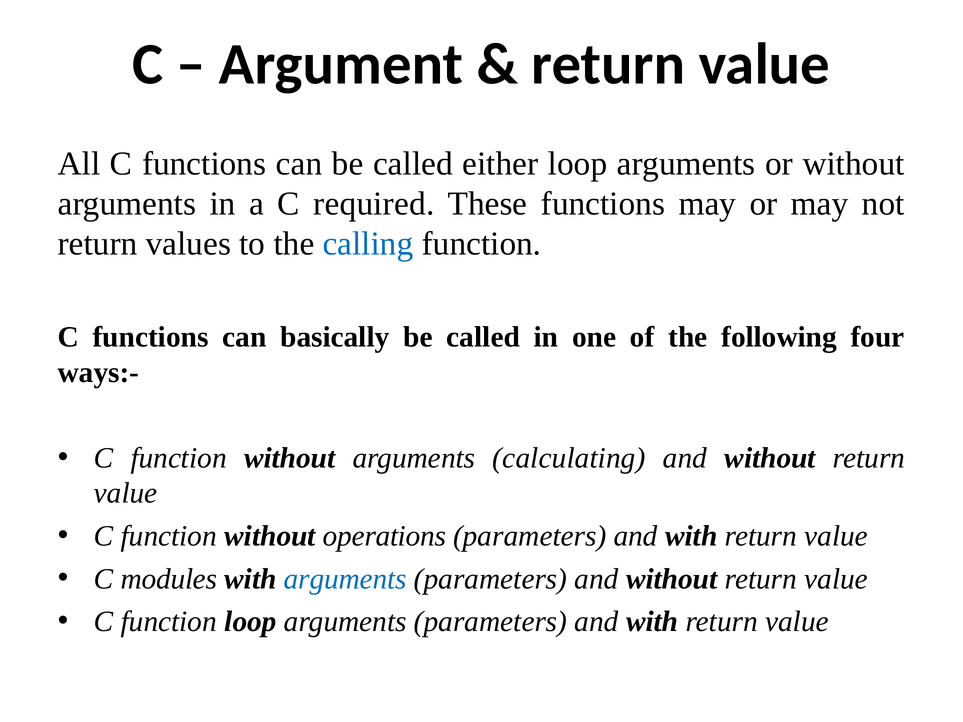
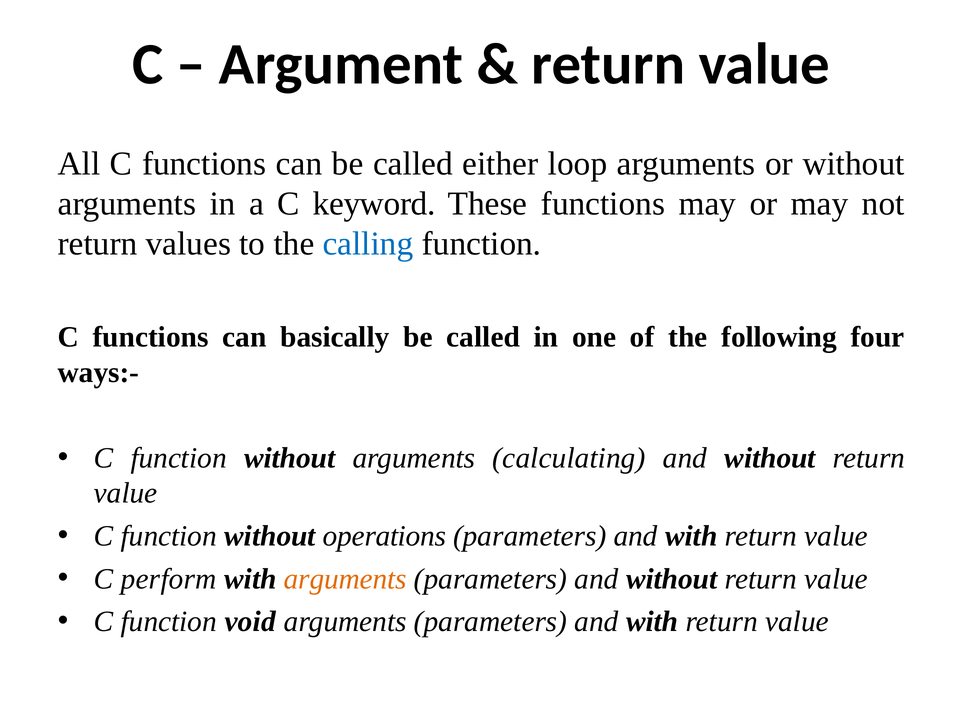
required: required -> keyword (374, 204)
modules: modules -> perform (169, 579)
arguments colour: blue -> orange (345, 579)
function loop: loop -> void (250, 622)
